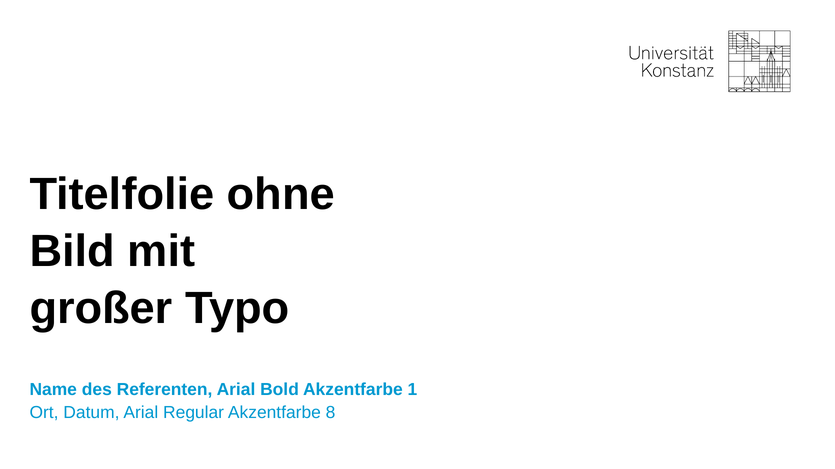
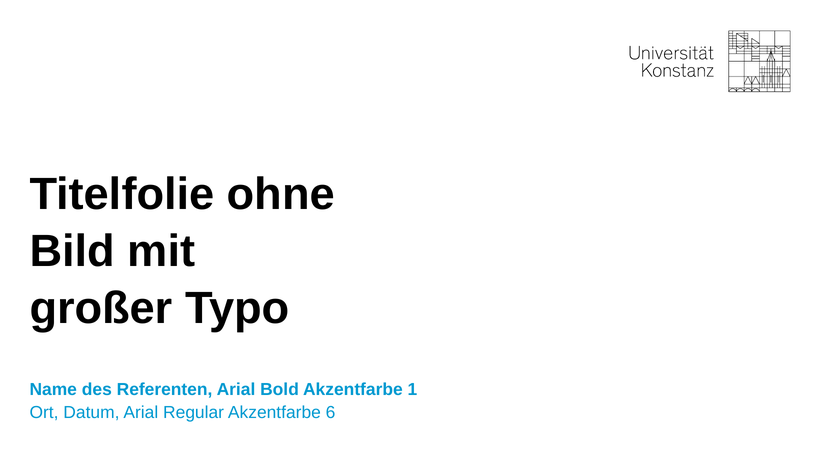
8: 8 -> 6 (331, 413)
